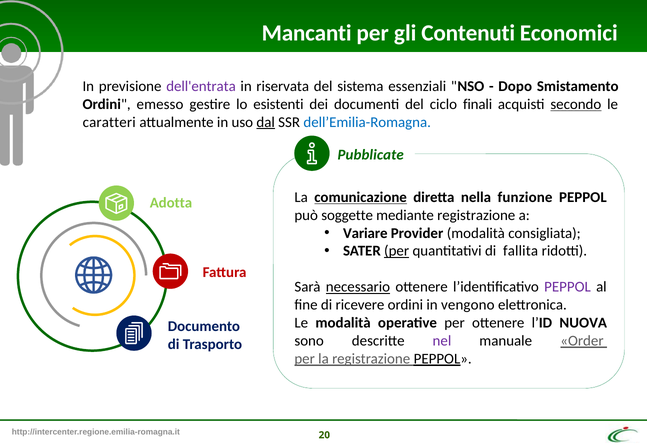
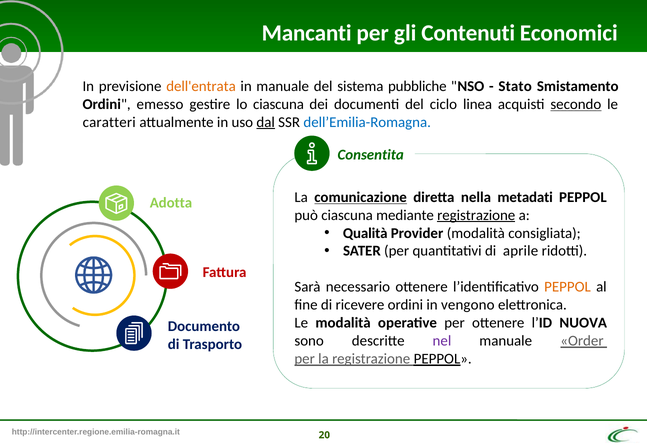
dell'entrata colour: purple -> orange (201, 86)
in riservata: riservata -> manuale (283, 86)
essenziali: essenziali -> pubbliche (417, 86)
Dopo: Dopo -> Stato (515, 86)
lo esistenti: esistenti -> ciascuna (279, 104)
finali: finali -> linea (478, 104)
Pubblicate: Pubblicate -> Consentita (371, 155)
funzione: funzione -> metadati (525, 197)
può soggette: soggette -> ciascuna (347, 215)
registrazione underline: none -> present (476, 215)
Variare: Variare -> Qualità (365, 233)
per underline: present -> none (397, 251)
fallita: fallita -> aprile (521, 251)
necessario underline: present -> none (358, 287)
PEPPOL colour: purple -> orange (568, 287)
